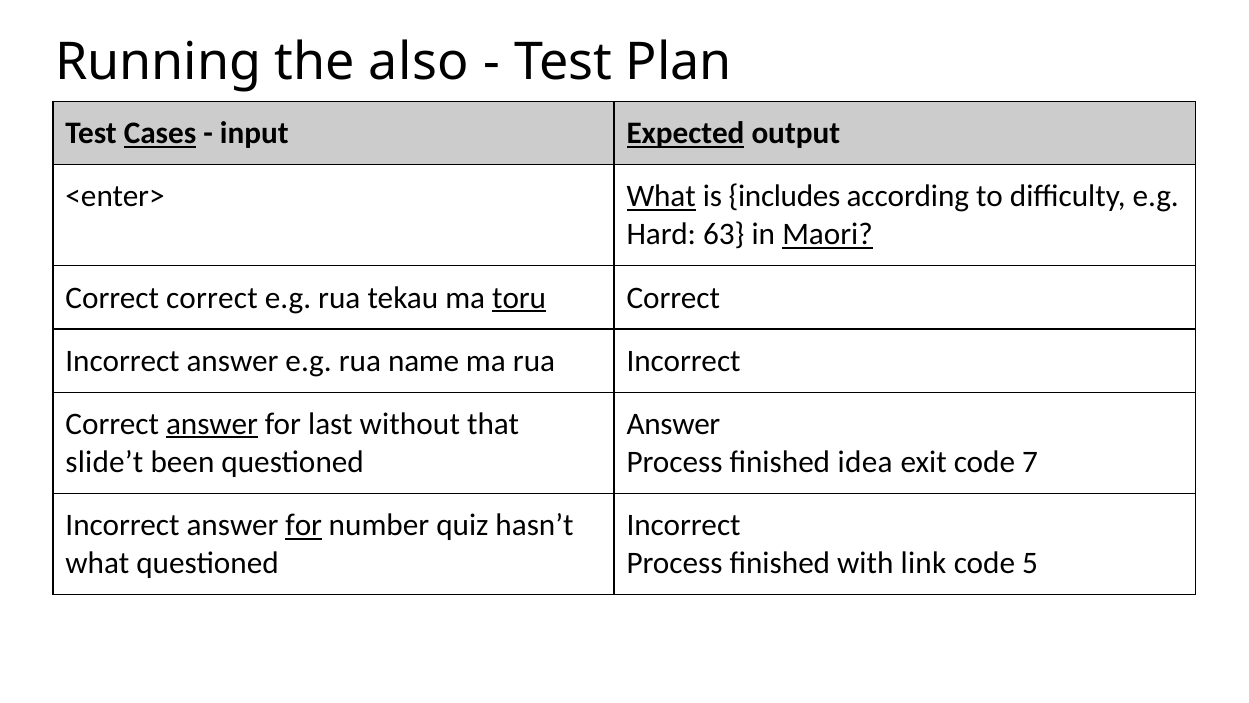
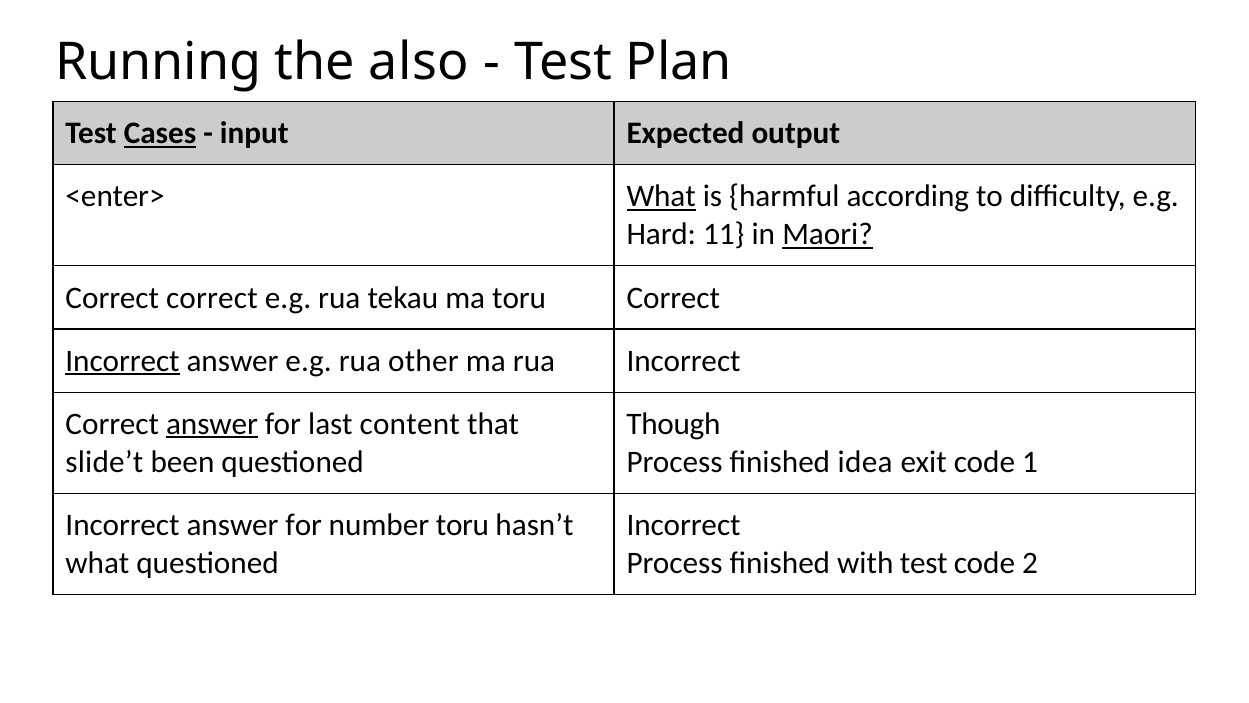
Expected underline: present -> none (685, 133)
includes: includes -> harmful (784, 196)
63: 63 -> 11 (724, 234)
toru underline: present -> none (519, 298)
Incorrect underline: none -> present (123, 361)
name: name -> other (423, 361)
without: without -> content (410, 424)
Answer: Answer -> Though (673, 424)
7: 7 -> 1 (1030, 462)
for underline: present -> none (304, 525)
number quiz: quiz -> toru (463, 525)
with link: link -> test (924, 563)
5: 5 -> 2 (1030, 563)
